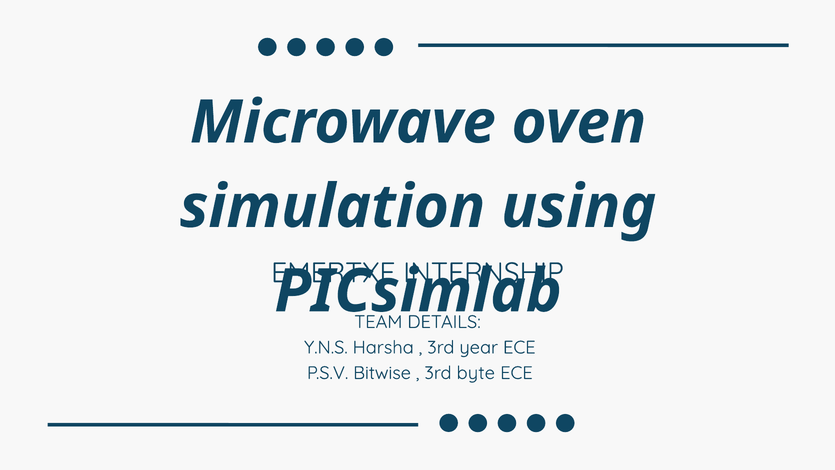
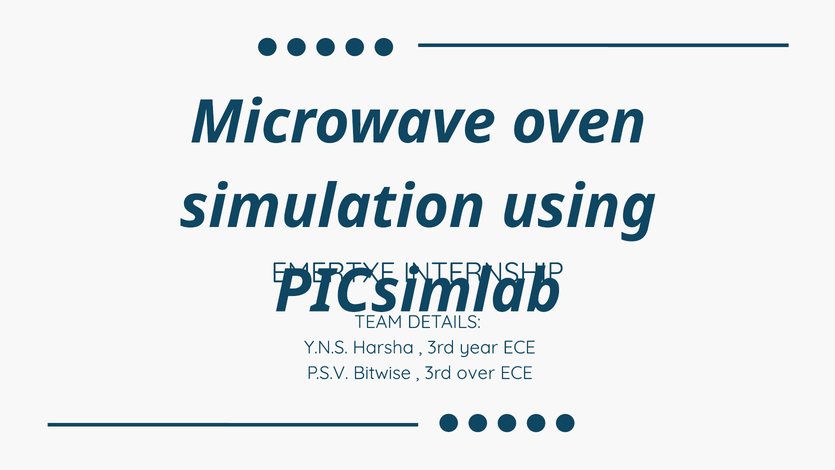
byte: byte -> over (476, 373)
